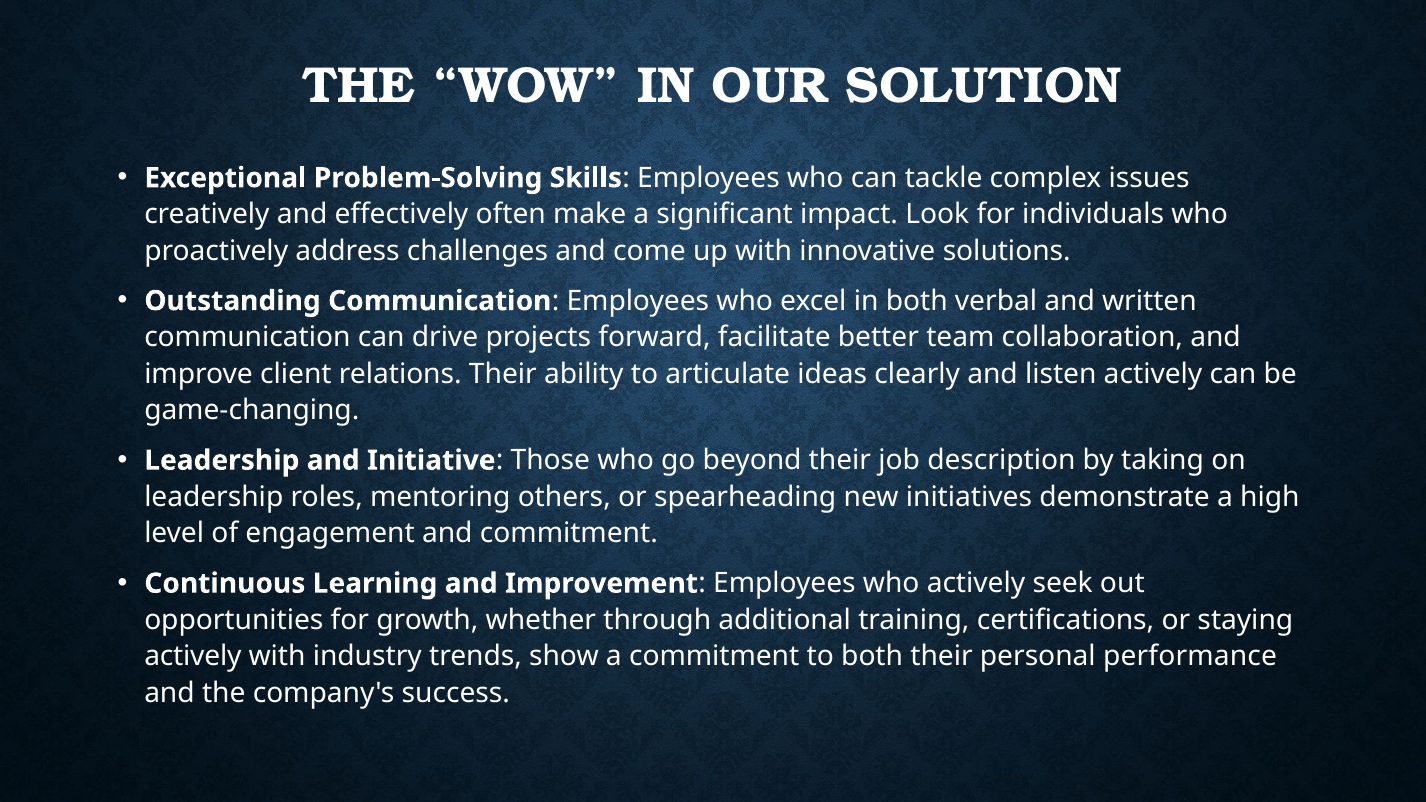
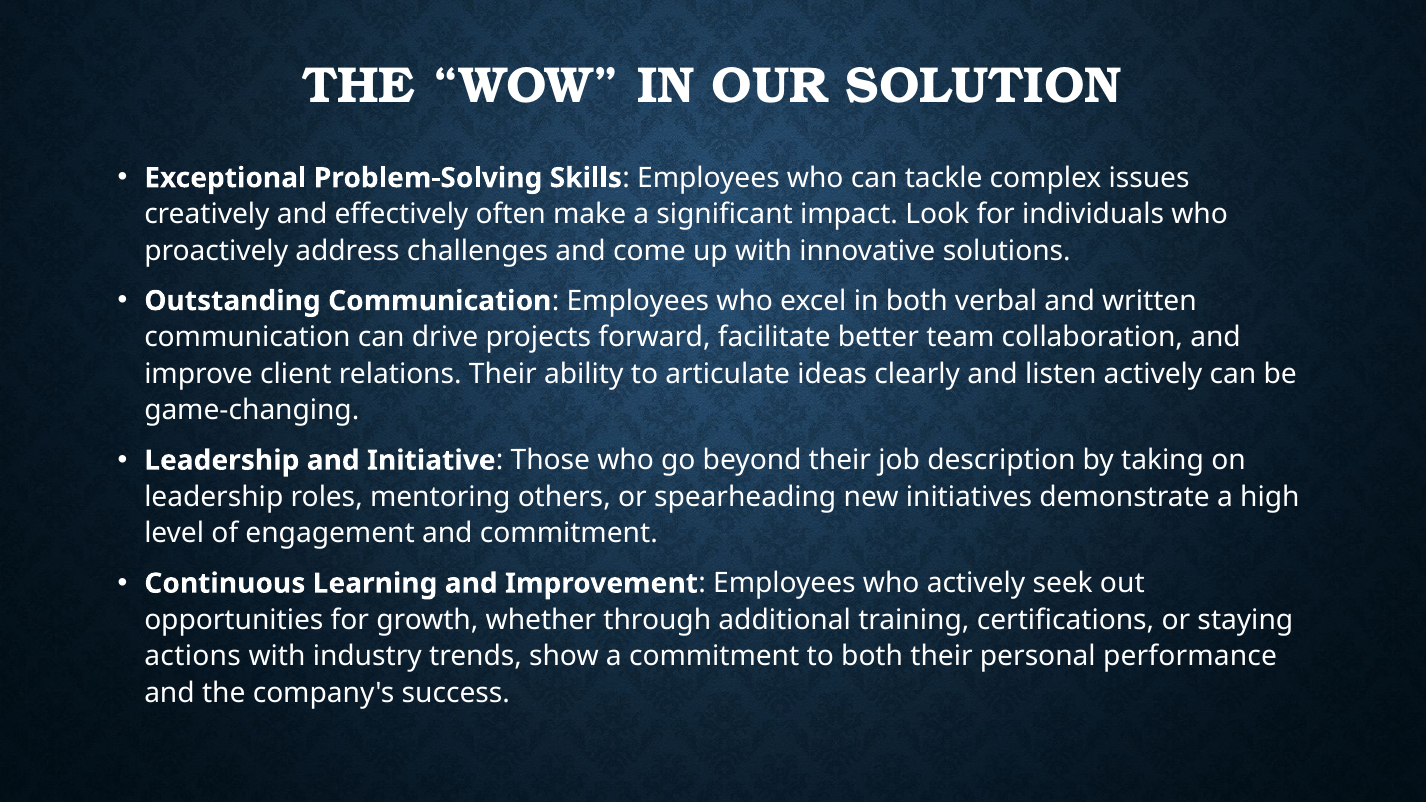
actively: actively -> actions (193, 657)
